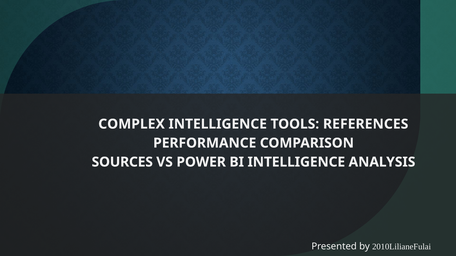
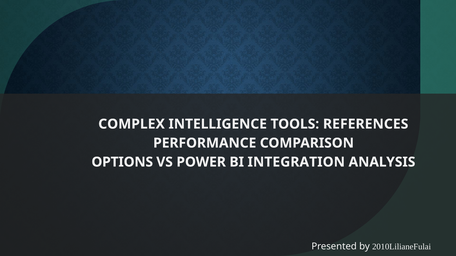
SOURCES: SOURCES -> OPTIONS (122, 162)
BI INTELLIGENCE: INTELLIGENCE -> INTEGRATION (296, 162)
